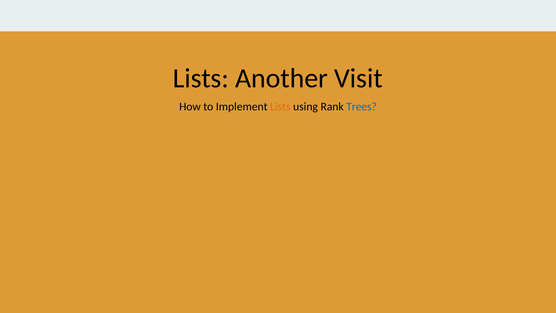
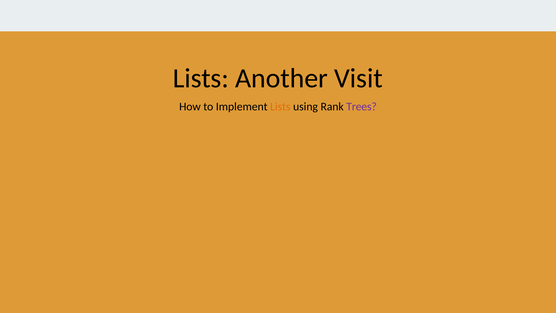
Trees colour: blue -> purple (362, 107)
